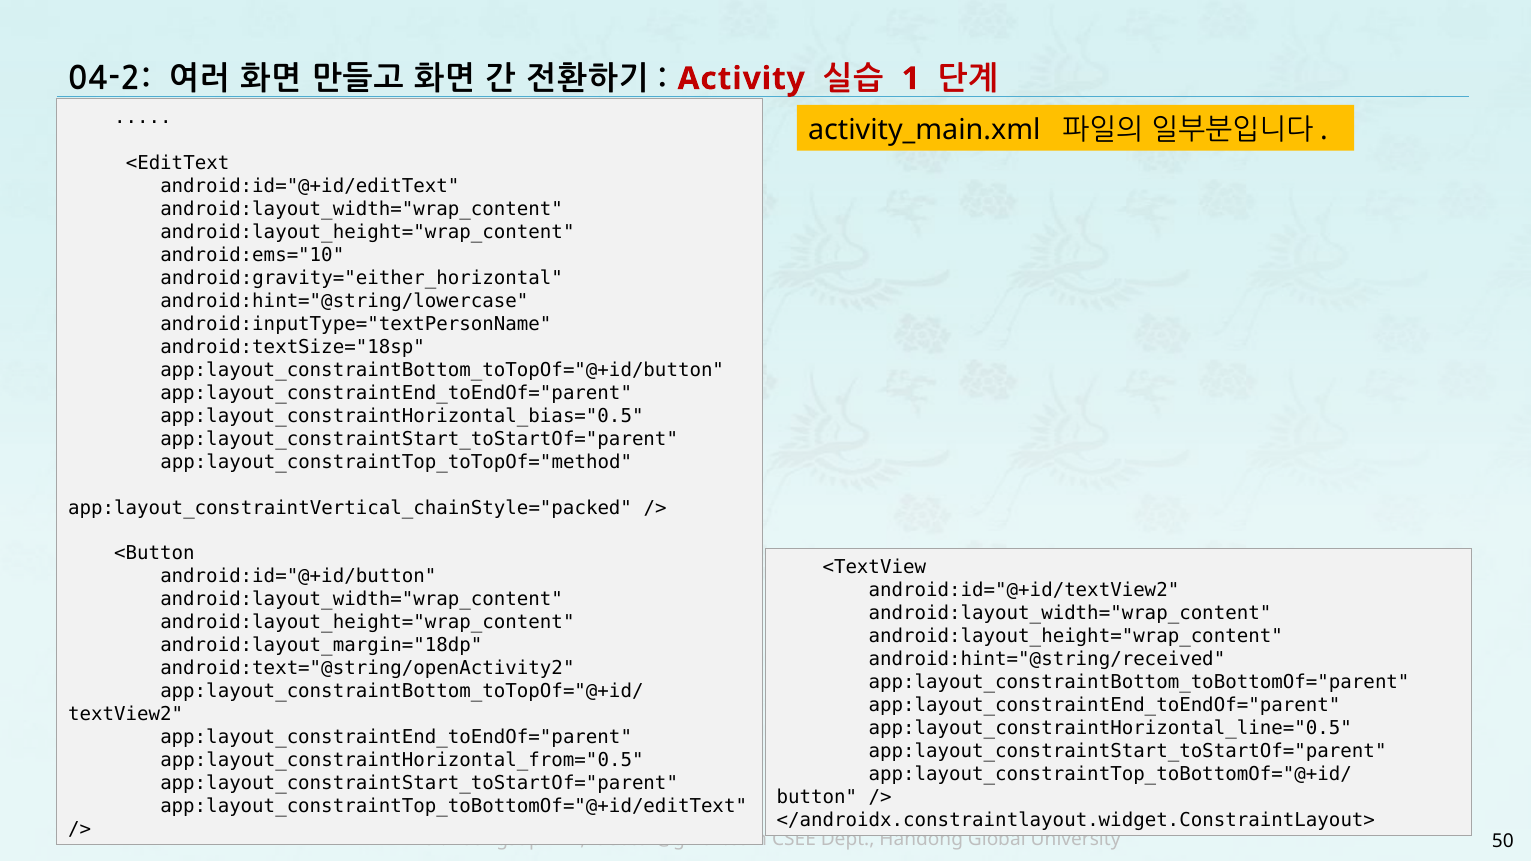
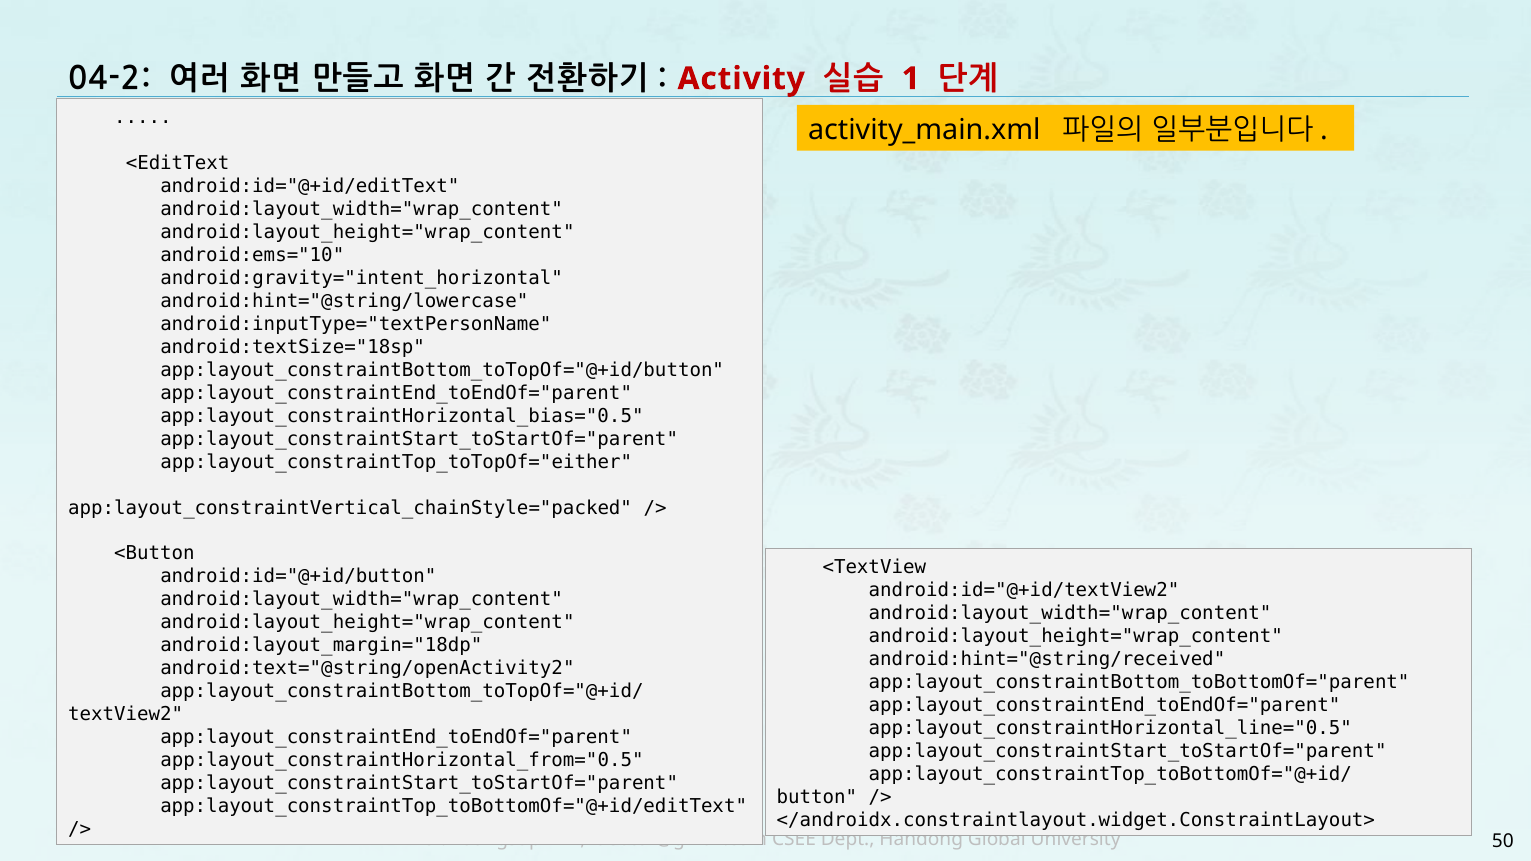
android:gravity="either_horizontal: android:gravity="either_horizontal -> android:gravity="intent_horizontal (362, 278)
app:layout_constraintTop_toTopOf="method: app:layout_constraintTop_toTopOf="method -> app:layout_constraintTop_toTopOf="either (396, 462)
